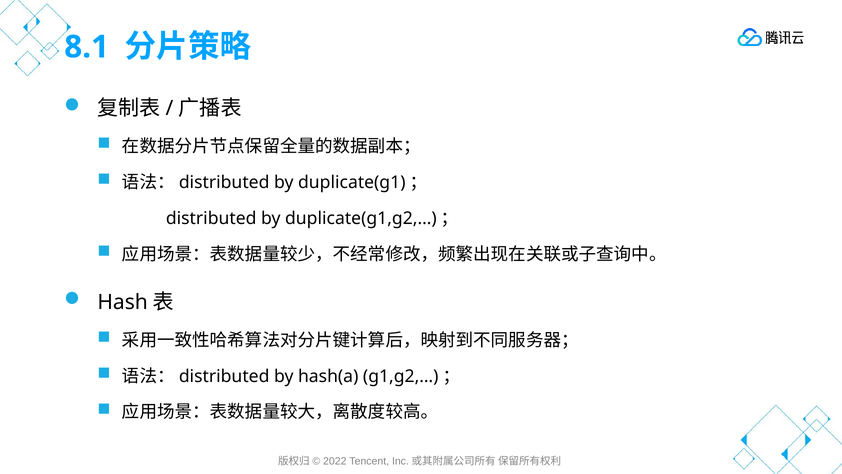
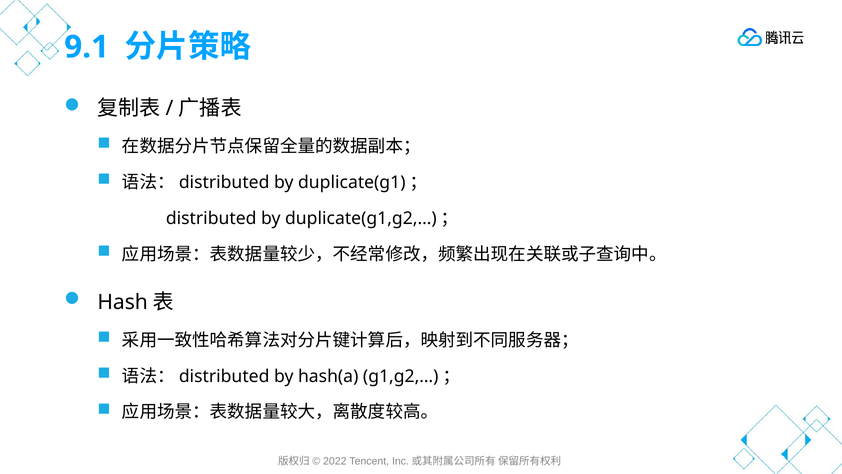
8.1: 8.1 -> 9.1 (87, 47)
